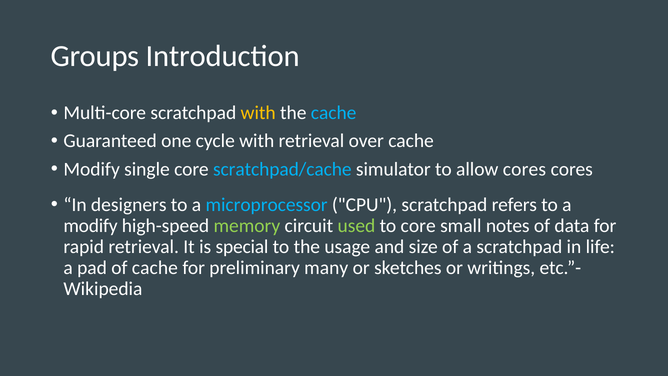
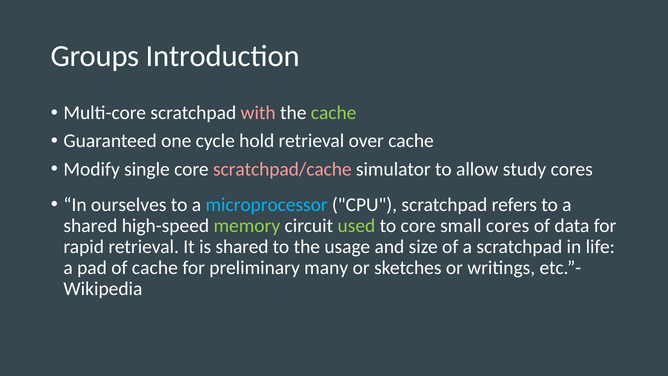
with colour: yellow -> pink (258, 113)
cache colour: light blue -> light green (334, 113)
cycle with: with -> hold (257, 141)
scratchpad/cache colour: light blue -> pink (282, 169)
allow cores: cores -> study (525, 169)
designers: designers -> ourselves (129, 205)
modify: modify -> shared (90, 226)
small notes: notes -> cores (508, 226)
is special: special -> shared (242, 247)
